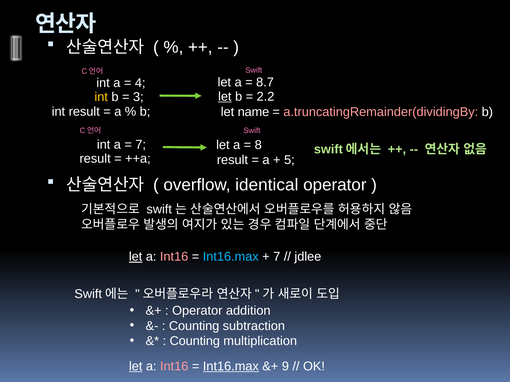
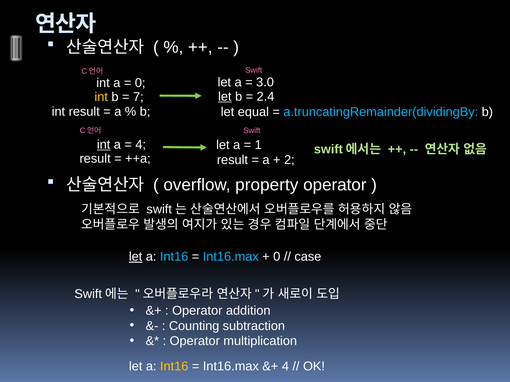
4: 4 -> 0 (140, 83)
8.7: 8.7 -> 3.0 (265, 82)
2.2: 2.2 -> 2.4 (265, 97)
3: 3 -> 7 (138, 97)
name: name -> equal (253, 112)
a.truncatingRemainder(dividingBy colour: pink -> light blue (381, 112)
int underline: none -> present (104, 145)
7: 7 -> 4 (141, 145)
8: 8 -> 1 (258, 145)
5: 5 -> 2 (289, 160)
identical: identical -> property (267, 185)
Int16 colour: pink -> light blue (174, 257)
7: 7 -> 0 (277, 257)
jdlee: jdlee -> case (308, 257)
Counting: Counting -> Operator (195, 342)
let underline: present -> none (136, 367)
Int16 colour: pink -> yellow (174, 367)
Int16.max underline: present -> none (231, 367)
9: 9 -> 4 (285, 367)
